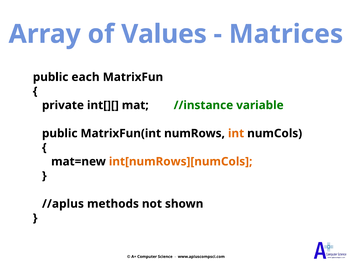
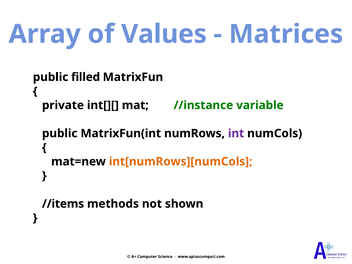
each: each -> filled (86, 77)
int colour: orange -> purple (236, 133)
//aplus: //aplus -> //items (63, 204)
